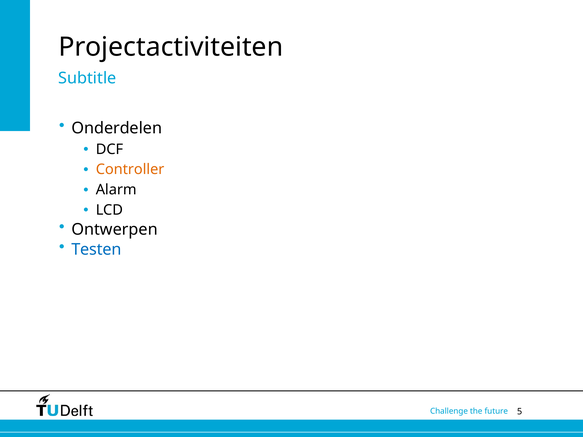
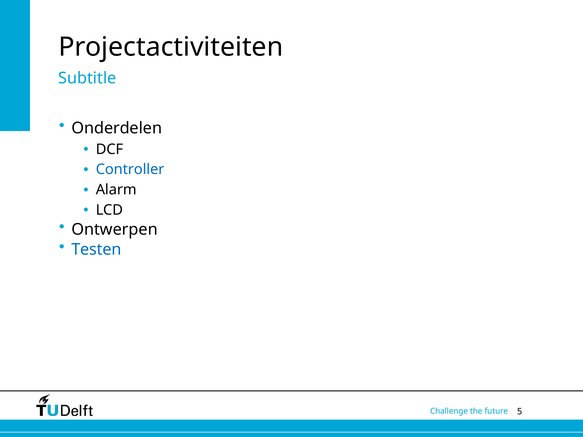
Controller colour: orange -> blue (130, 170)
